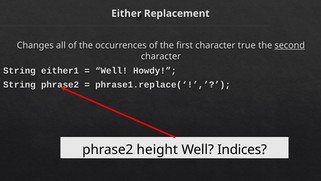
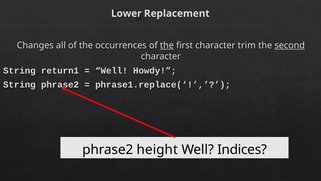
Either: Either -> Lower (126, 13)
the underline: none -> present (167, 45)
true: true -> trim (247, 45)
either1: either1 -> return1 (60, 70)
